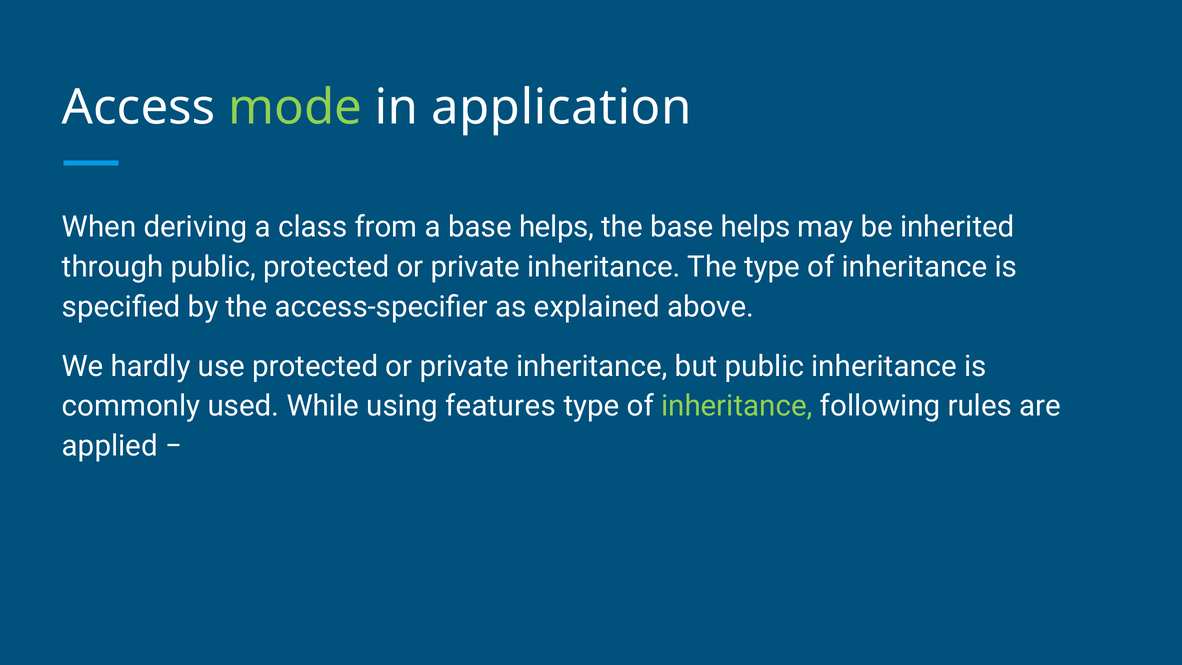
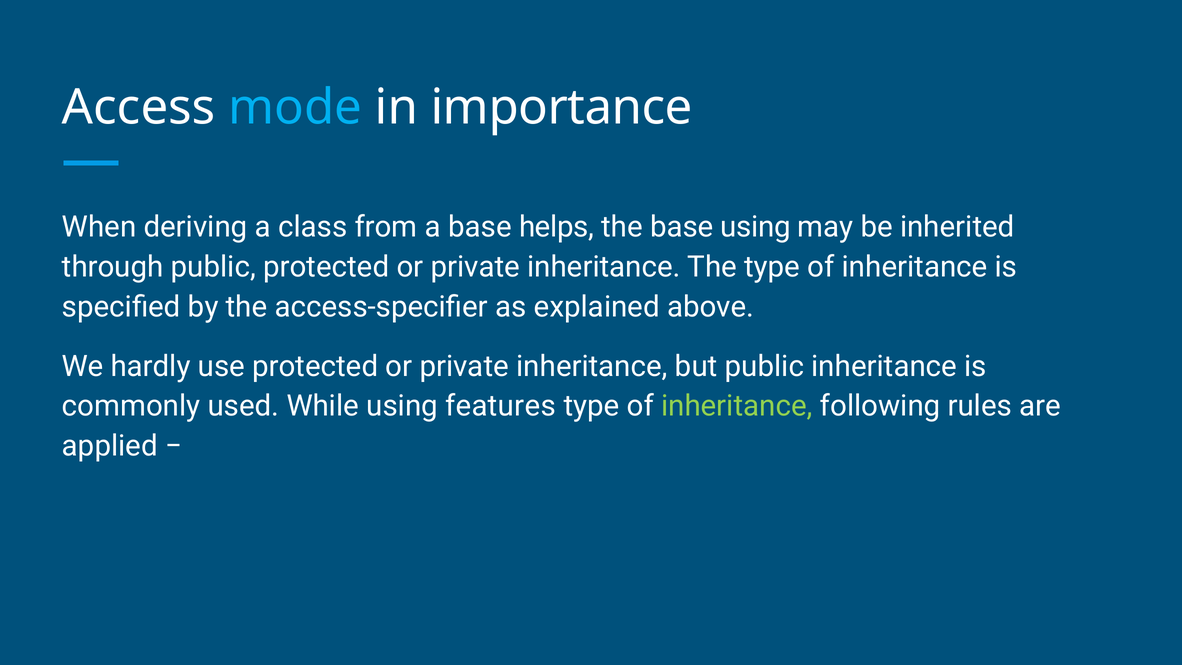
mode colour: light green -> light blue (295, 107)
application: application -> importance (562, 107)
the base helps: helps -> using (756, 227)
